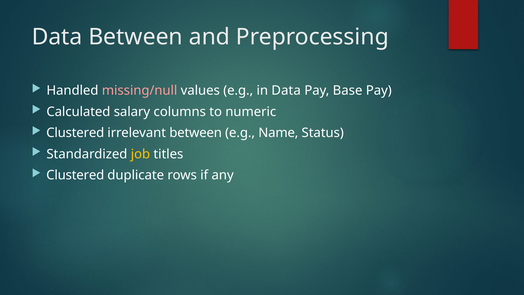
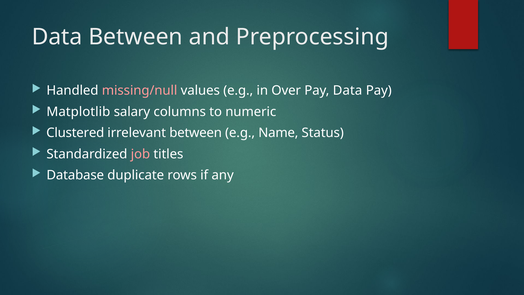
in Data: Data -> Over (286, 90)
Pay Base: Base -> Data (348, 90)
Calculated: Calculated -> Matplotlib (78, 112)
job colour: yellow -> pink (140, 154)
Clustered: Clustered -> Database (75, 175)
